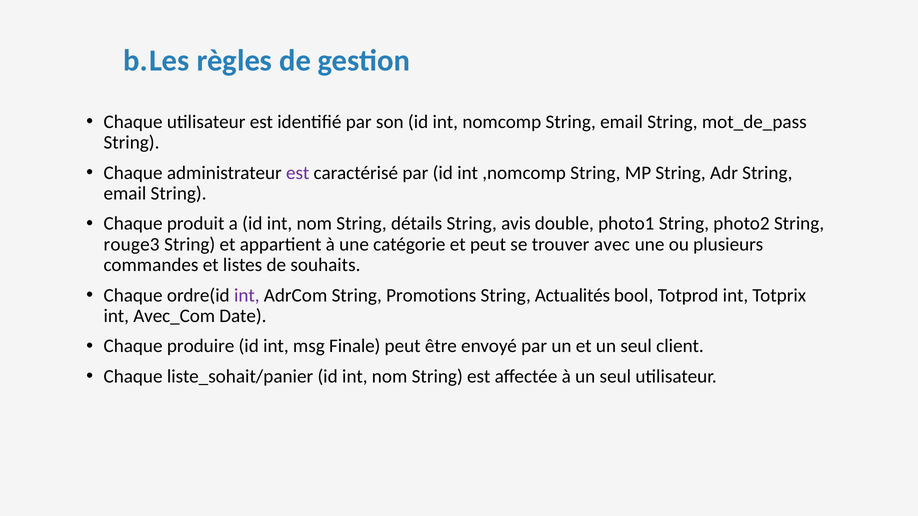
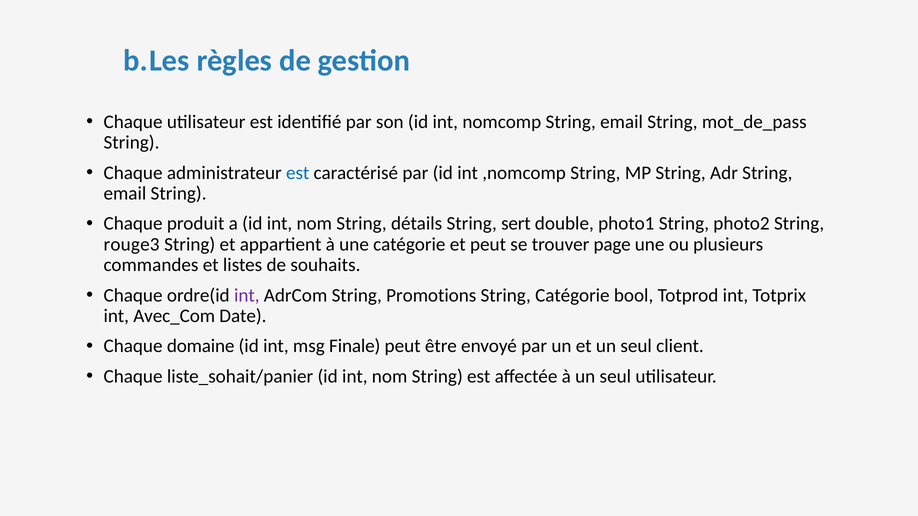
est colour: purple -> blue (298, 173)
avis: avis -> sert (516, 224)
avec: avec -> page (612, 244)
String Actualités: Actualités -> Catégorie (572, 295)
produire: produire -> domaine (201, 346)
